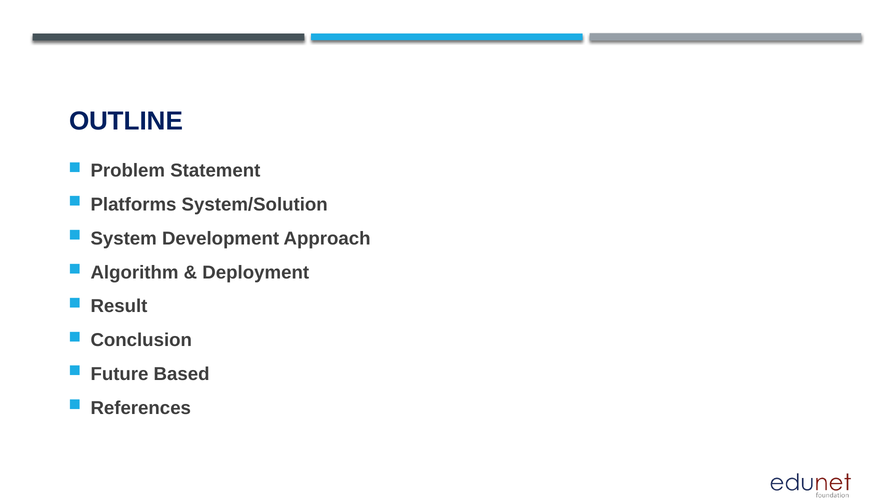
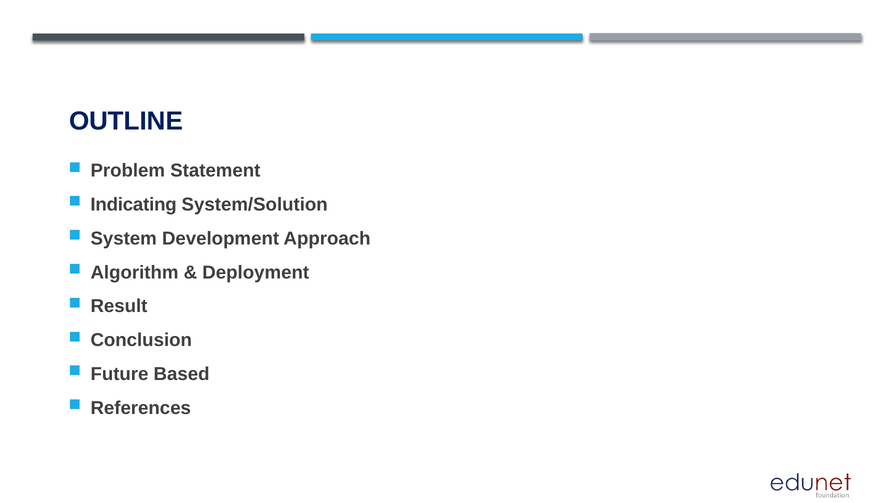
Platforms: Platforms -> Indicating (134, 205)
